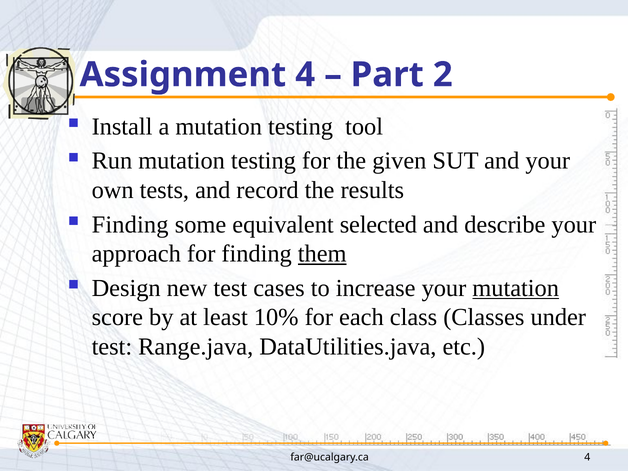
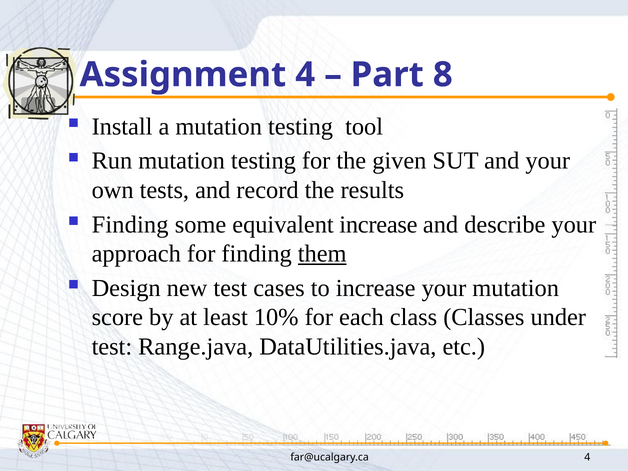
2: 2 -> 8 (443, 75)
equivalent selected: selected -> increase (378, 224)
mutation underline: present -> none (516, 288)
